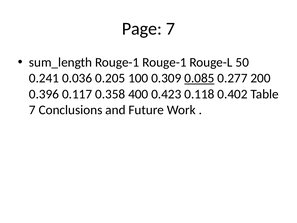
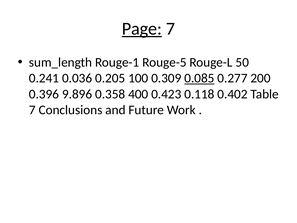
Page underline: none -> present (142, 29)
Rouge-1 Rouge-1: Rouge-1 -> Rouge-5 (164, 62)
0.117: 0.117 -> 9.896 (77, 94)
